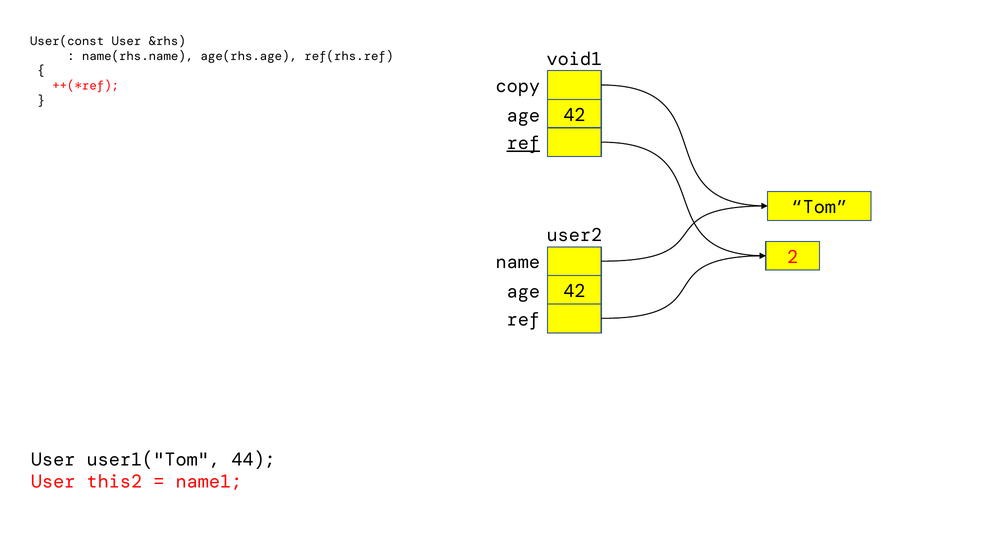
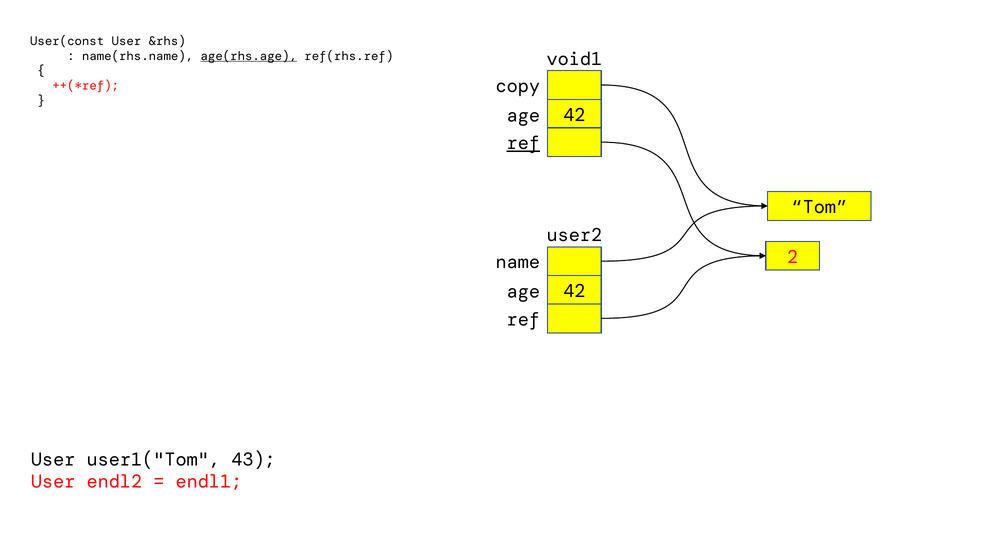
age(rhs.age underline: none -> present (249, 56)
44: 44 -> 43 (253, 460)
this2: this2 -> endl2 (114, 482)
name1: name1 -> endl1 (209, 482)
